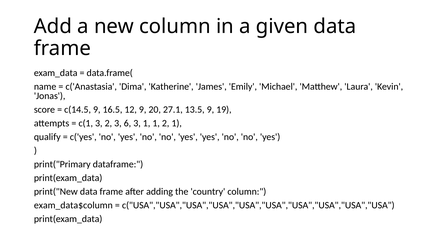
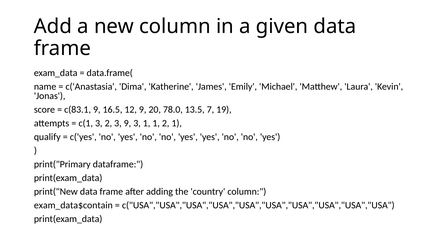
c(14.5: c(14.5 -> c(83.1 (78, 109)
27.1: 27.1 -> 78.0 (173, 109)
13.5 9: 9 -> 7 (210, 109)
3 6: 6 -> 9 (127, 123)
exam_data$column: exam_data$column -> exam_data$contain (73, 205)
